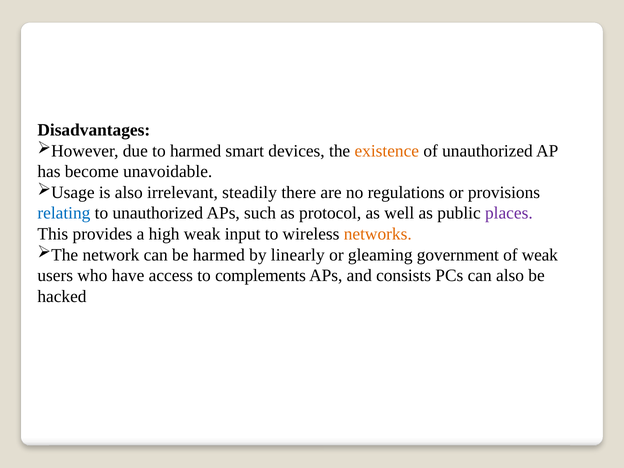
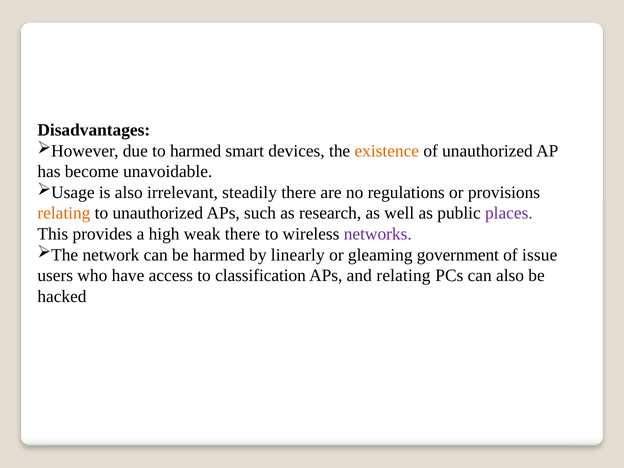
relating colour: blue -> orange (64, 213)
protocol: protocol -> research (330, 213)
weak input: input -> there (243, 234)
networks colour: orange -> purple (378, 234)
of weak: weak -> issue (540, 255)
complements: complements -> classification (260, 276)
and consists: consists -> relating (403, 276)
